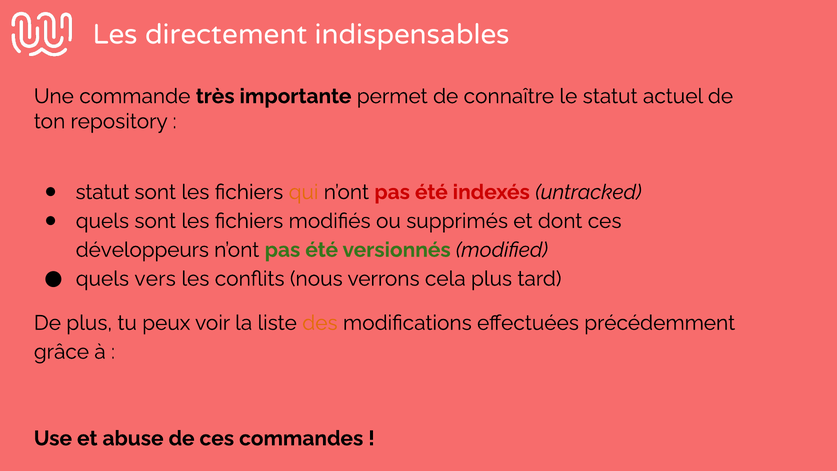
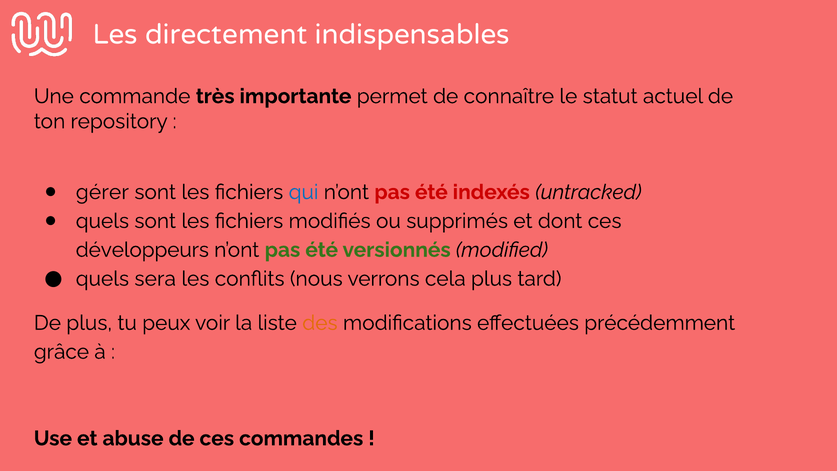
statut: statut -> gérer (102, 192)
qui colour: orange -> blue (304, 192)
vers: vers -> sera (155, 279)
